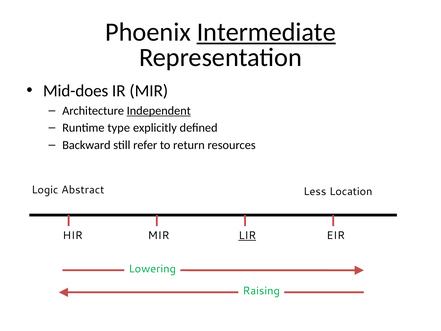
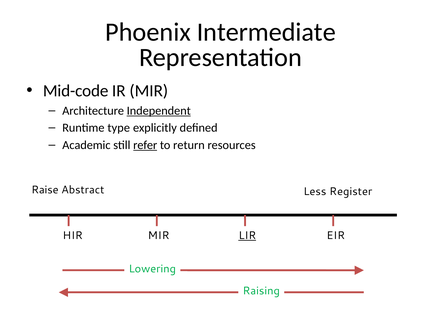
Intermediate underline: present -> none (266, 32)
Mid-does: Mid-does -> Mid-code (76, 91)
Backward: Backward -> Academic (86, 145)
refer underline: none -> present (145, 145)
Logic: Logic -> Raise (45, 190)
Location: Location -> Register (351, 191)
